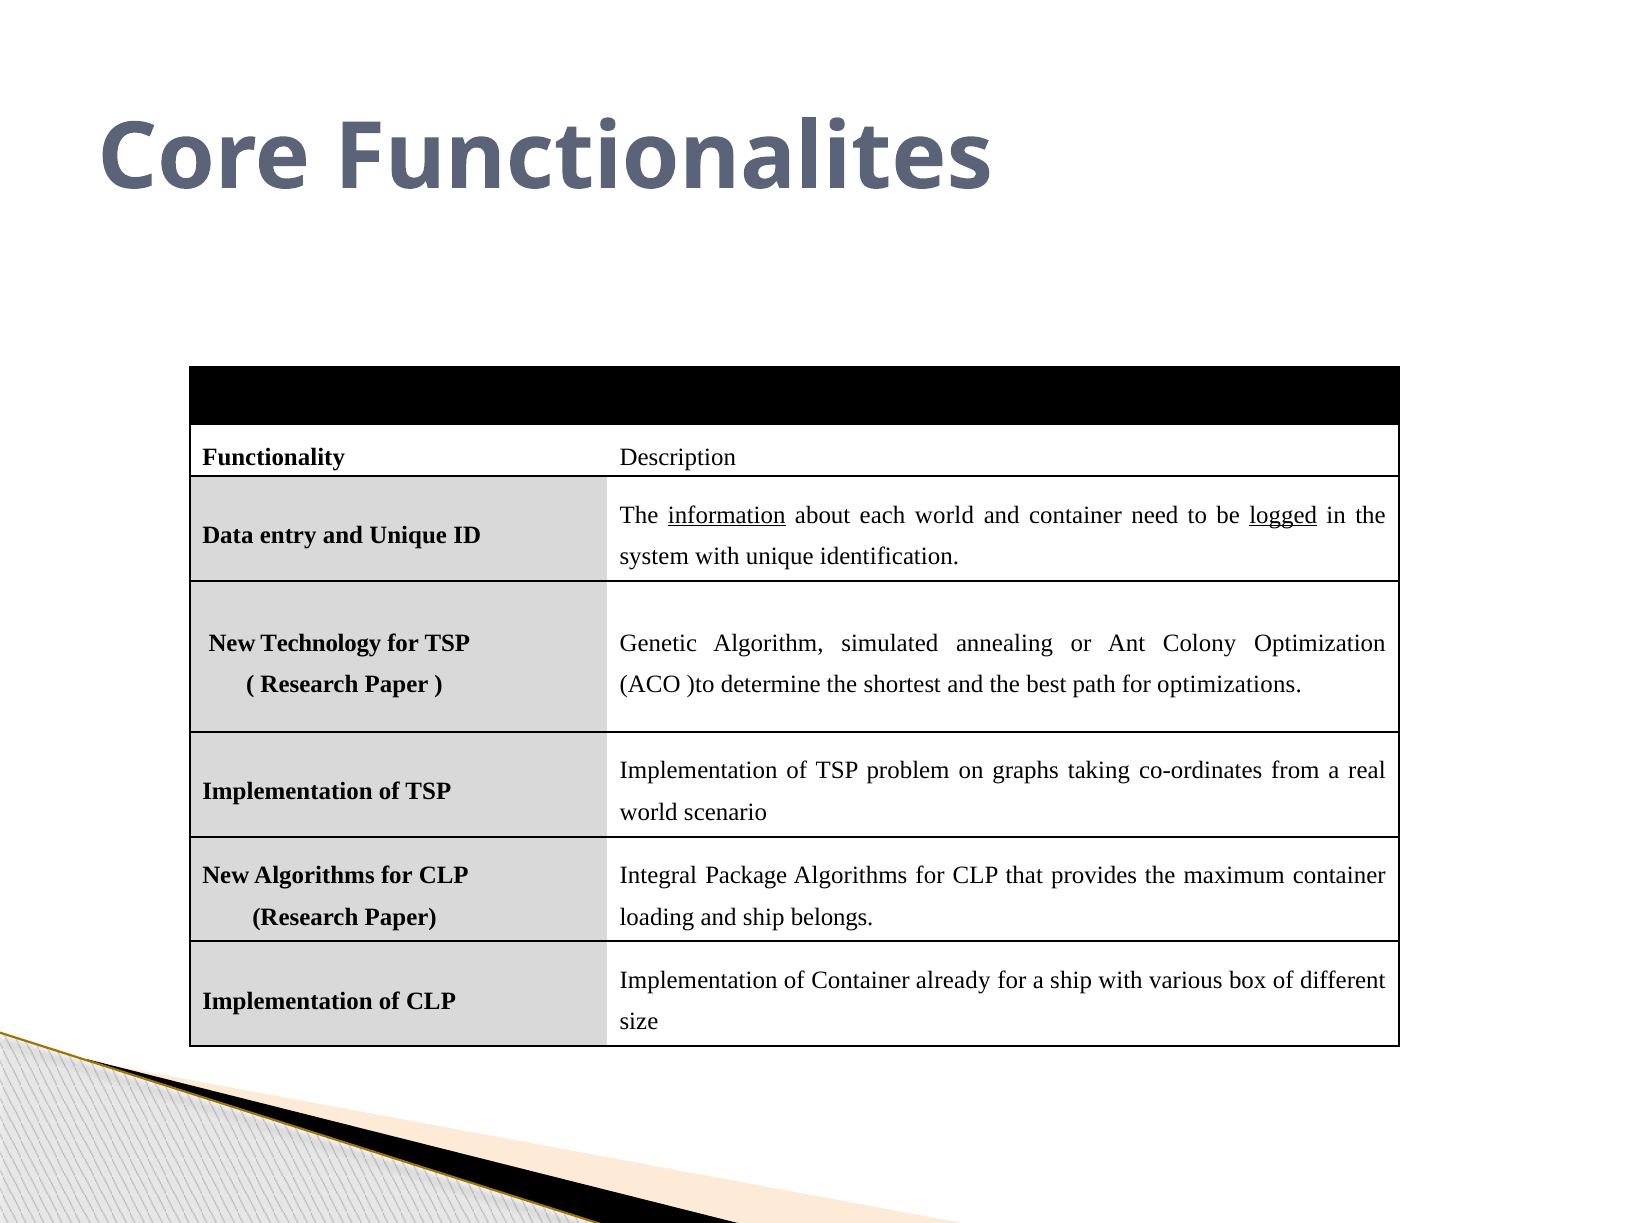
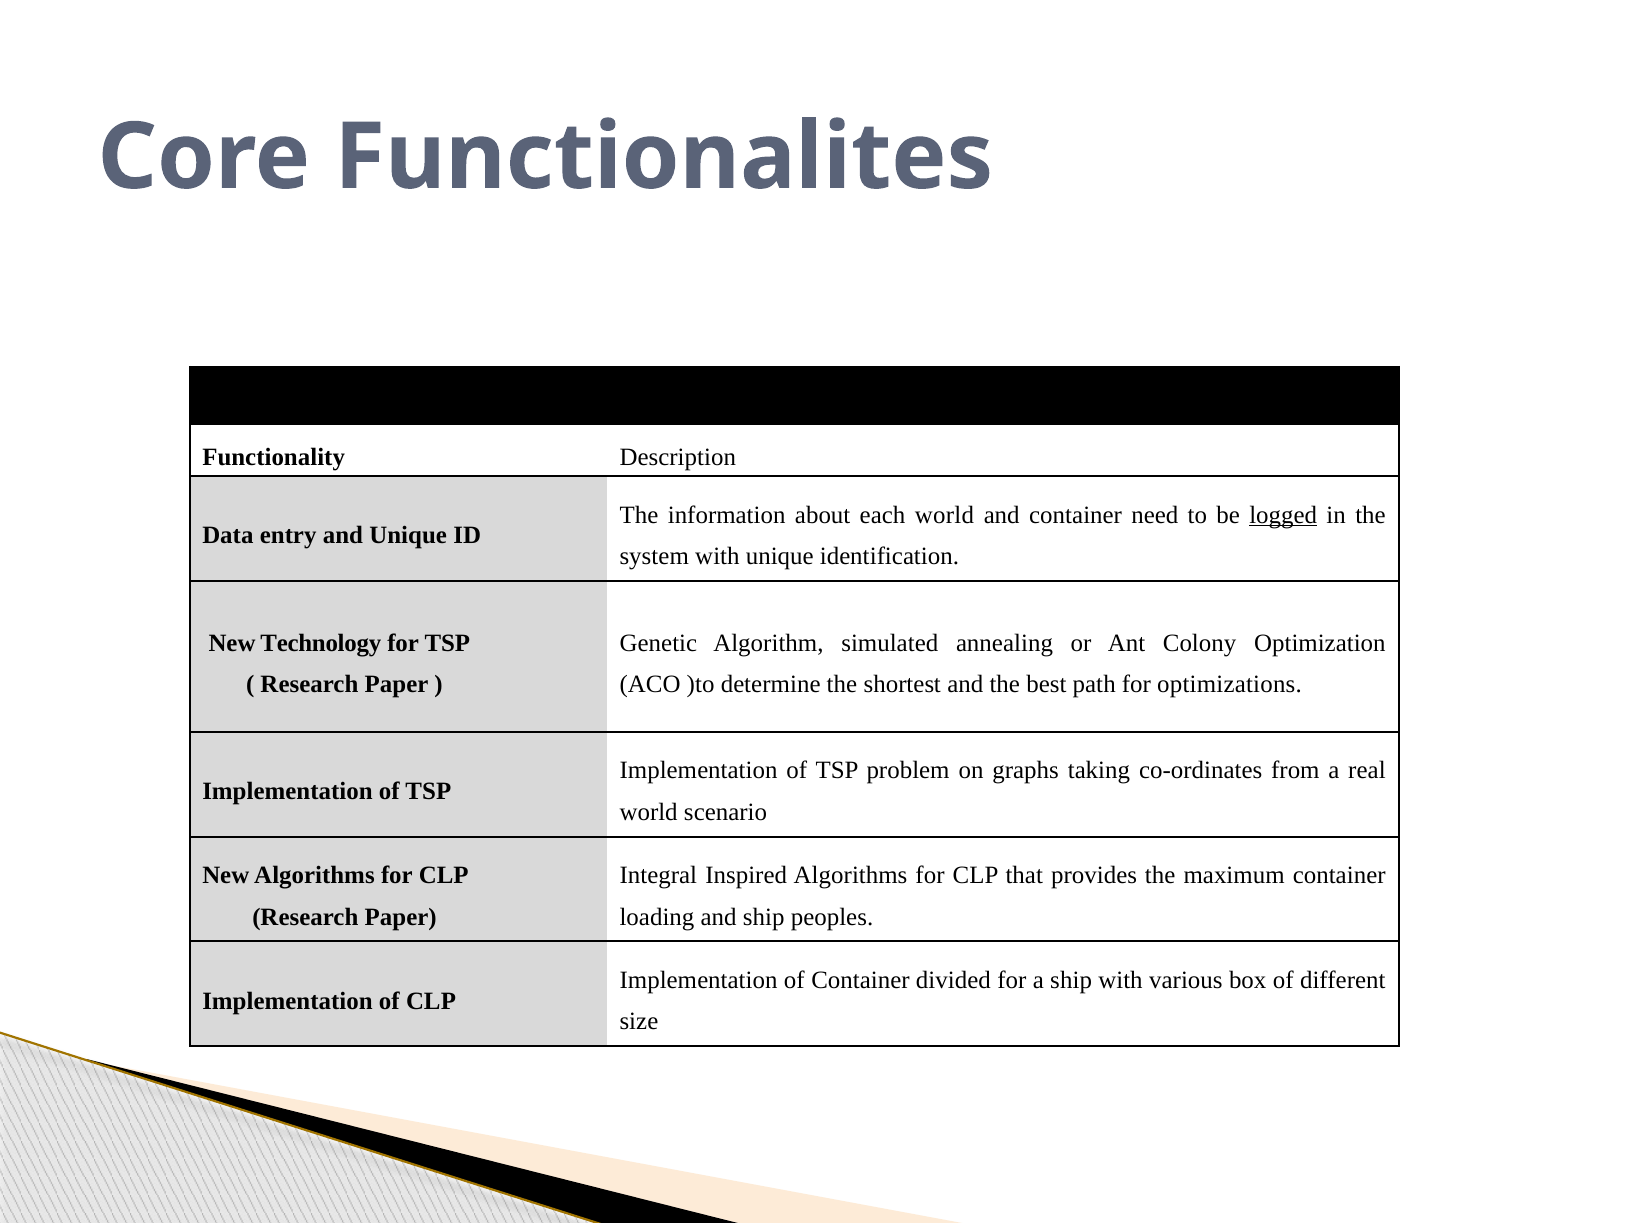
information underline: present -> none (727, 515)
Package: Package -> Inspired (746, 875)
belongs: belongs -> peoples (832, 917)
already: already -> divided (953, 980)
